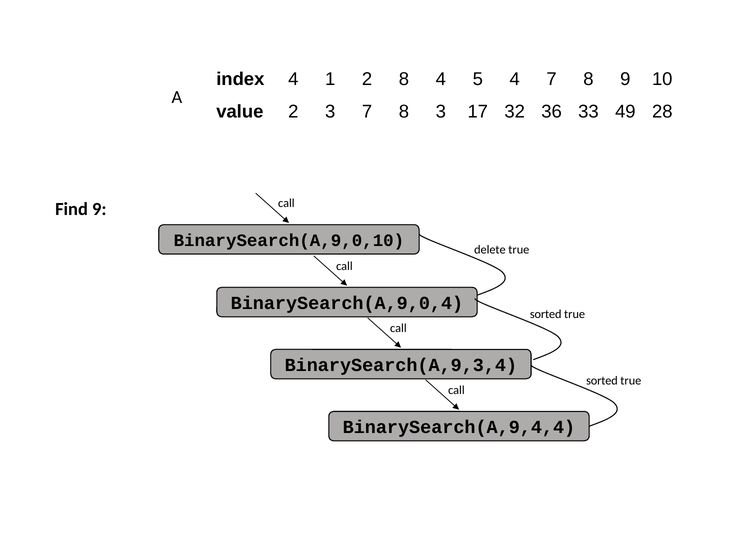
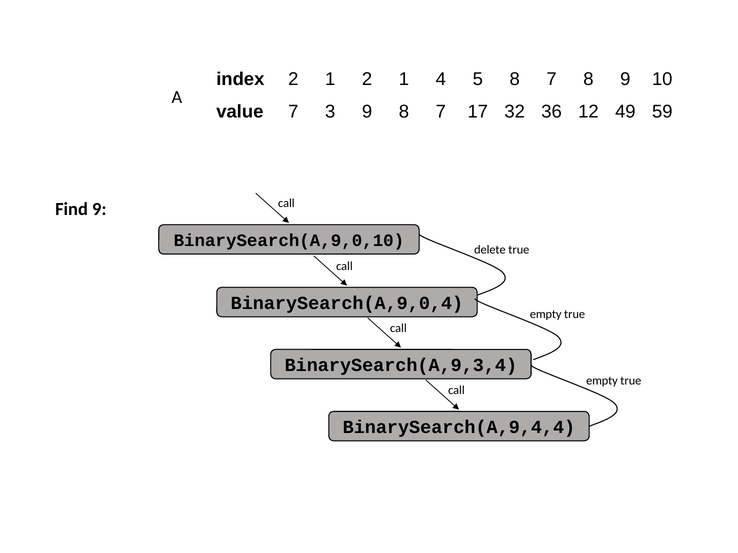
index 4: 4 -> 2 (293, 79)
1 2 8: 8 -> 1 (404, 79)
5 4: 4 -> 8 (515, 79)
value 2: 2 -> 7 (293, 112)
3 7: 7 -> 9 (367, 112)
3: 3 -> 7 (441, 112)
33: 33 -> 12 (588, 112)
28: 28 -> 59 (662, 112)
sorted: sorted -> empty (546, 314)
sorted: sorted -> empty (602, 381)
